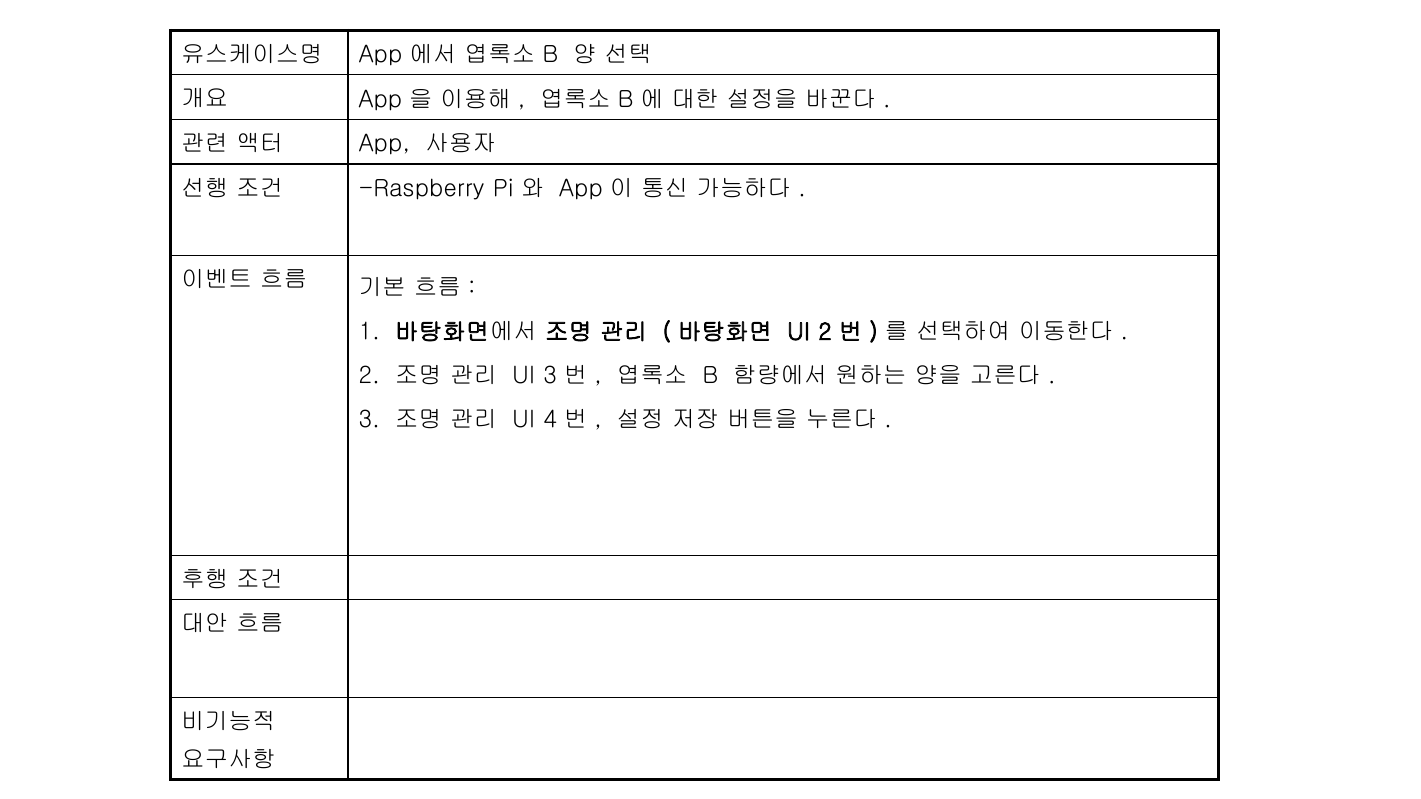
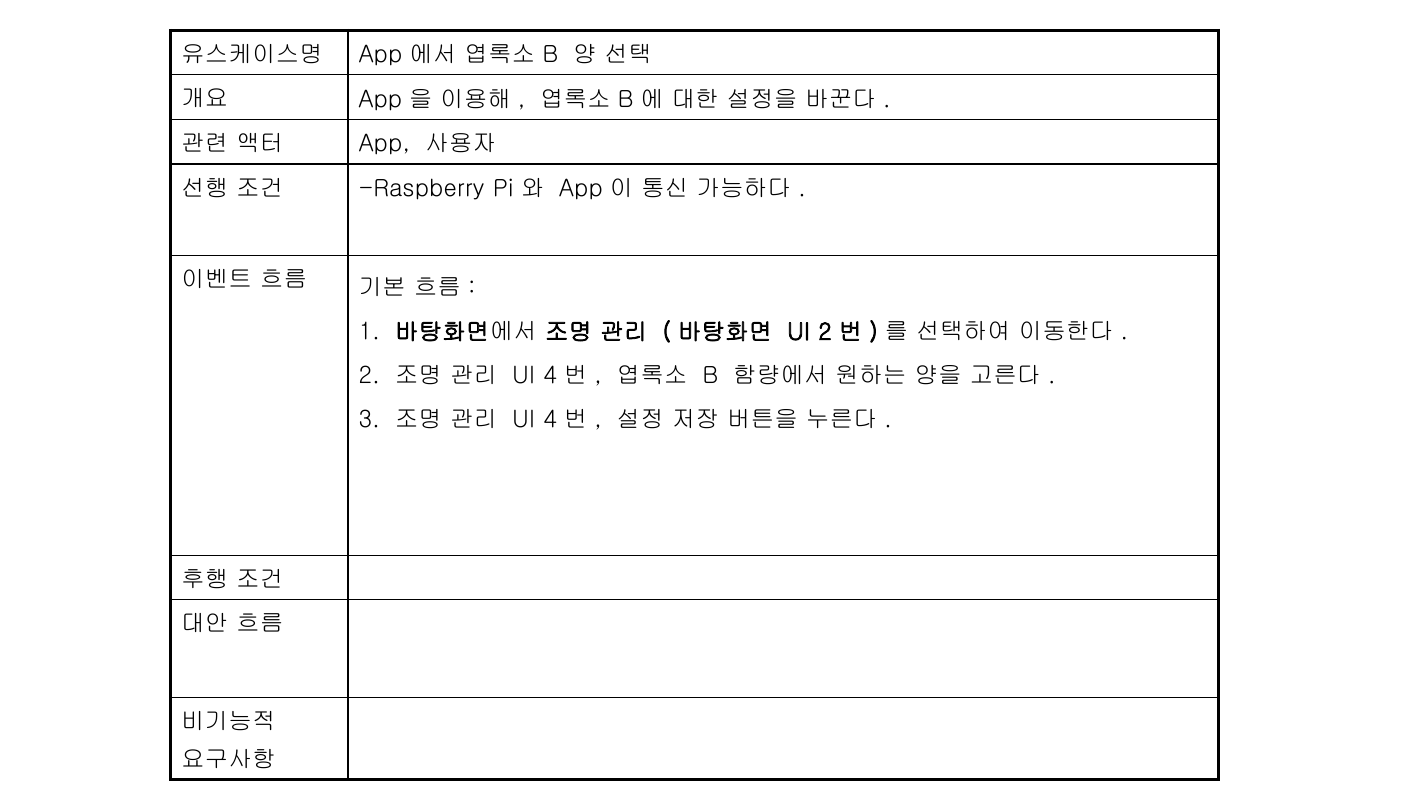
3: 3 -> 4 (550, 376)
